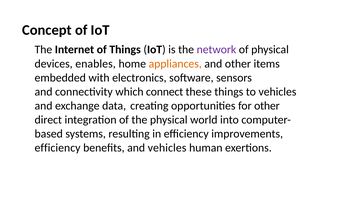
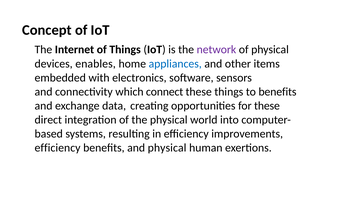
appliances colour: orange -> blue (175, 64)
to vehicles: vehicles -> benefits (278, 92)
for other: other -> these (267, 106)
and vehicles: vehicles -> physical (167, 148)
